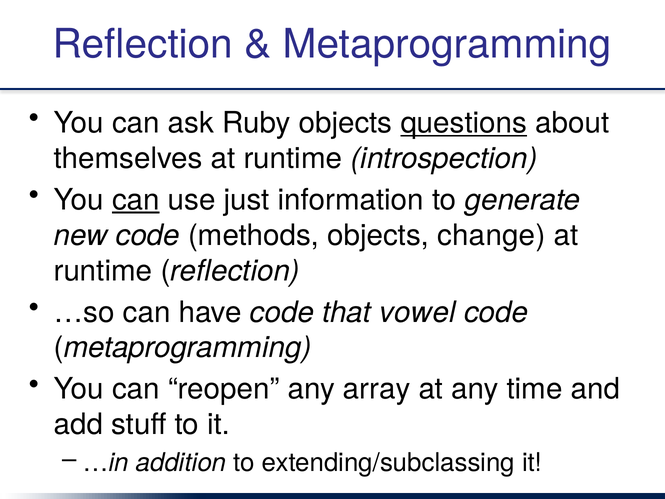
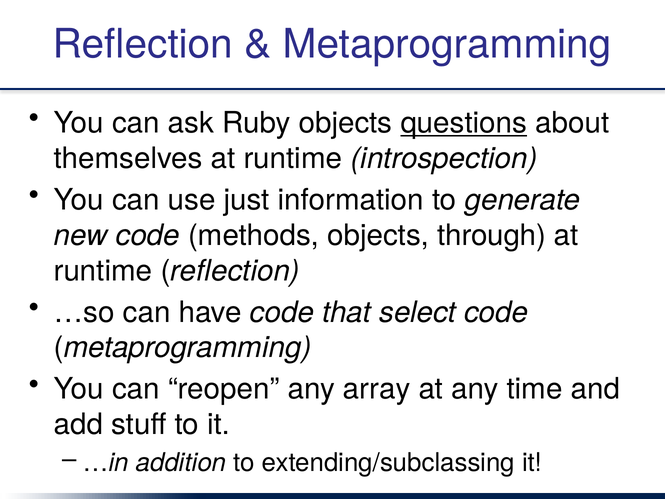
can underline: present -> none (136, 200)
change: change -> through (492, 235)
vowel: vowel -> select (418, 312)
